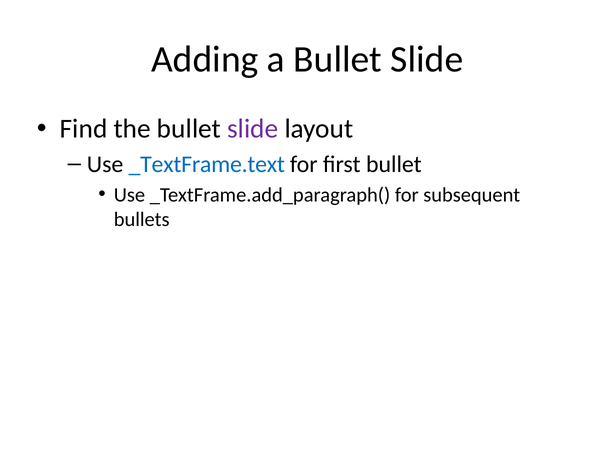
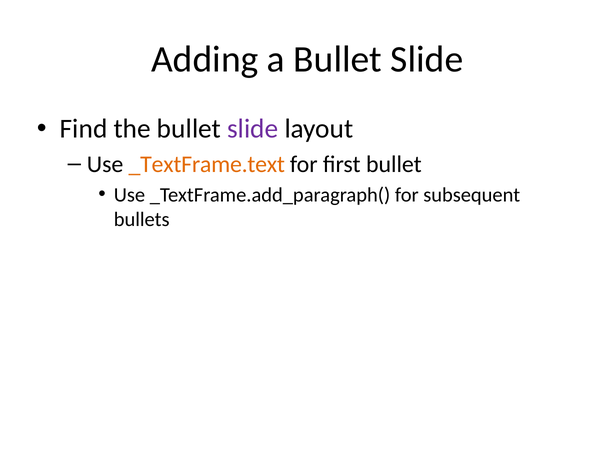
_TextFrame.text colour: blue -> orange (207, 164)
